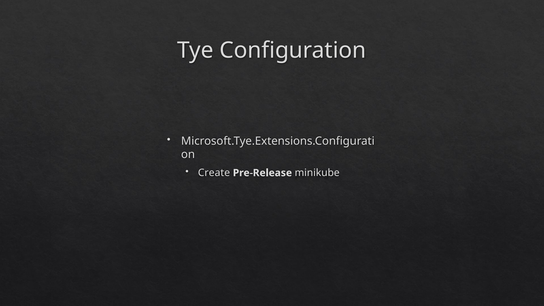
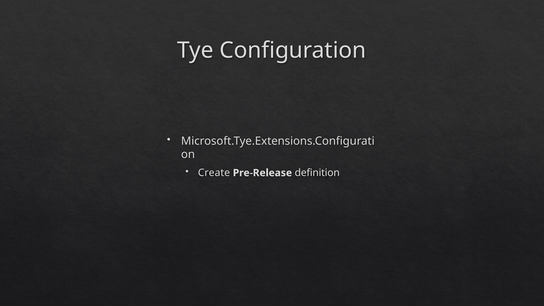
minikube: minikube -> definition (317, 173)
